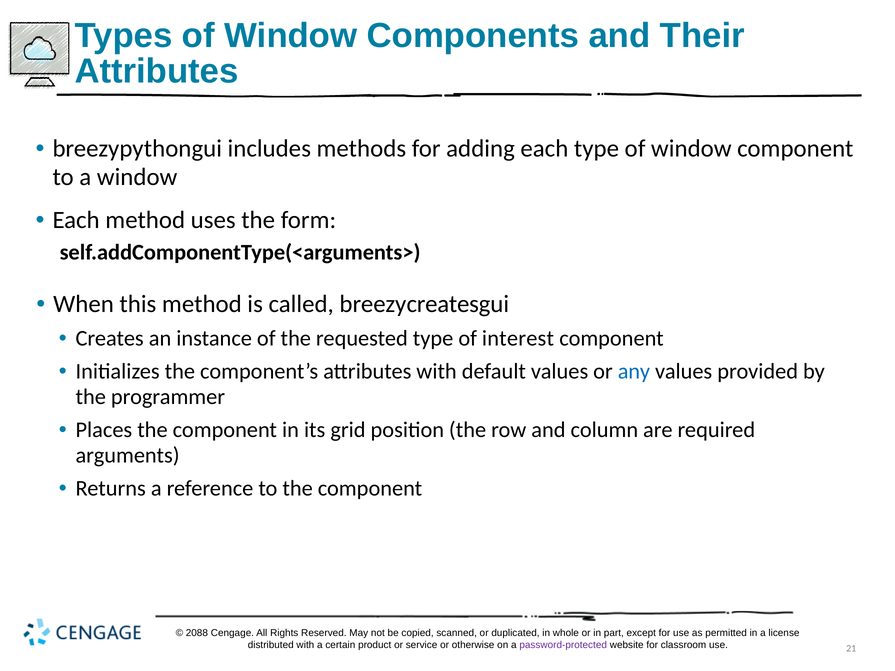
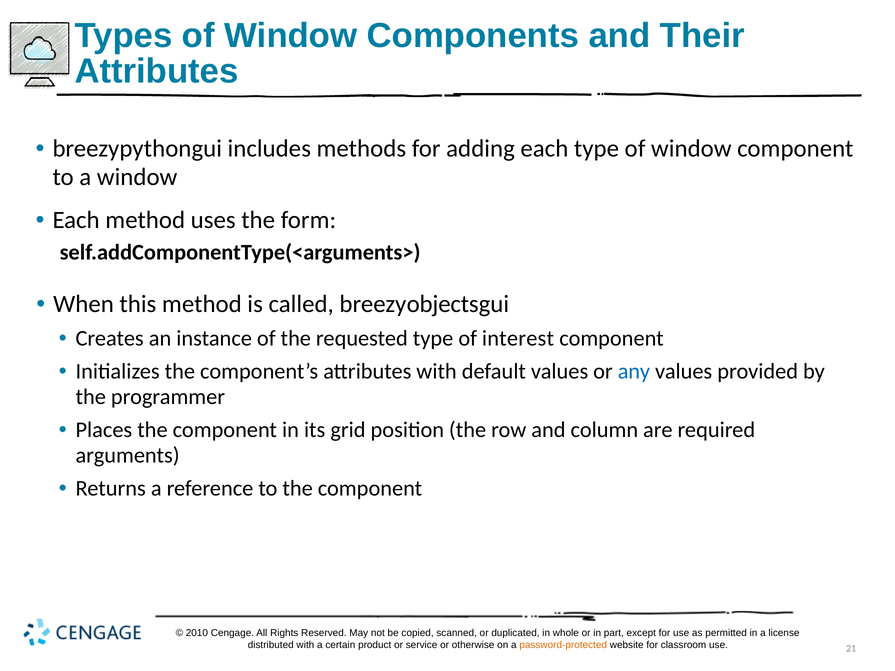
breezy creates: creates -> objects (443, 304)
2088: 2088 -> 2010 (197, 633)
password-protected colour: purple -> orange (563, 645)
